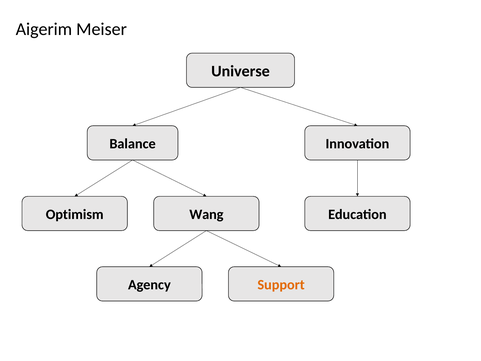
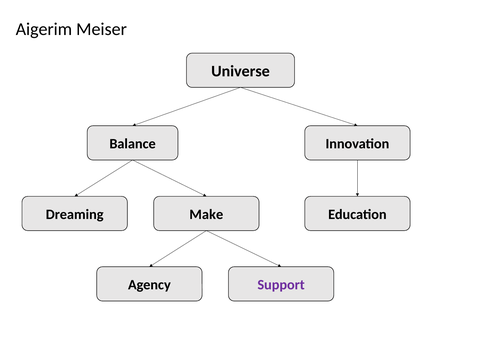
Optimism: Optimism -> Dreaming (75, 214)
Wang: Wang -> Make (206, 214)
Support colour: orange -> purple (281, 285)
